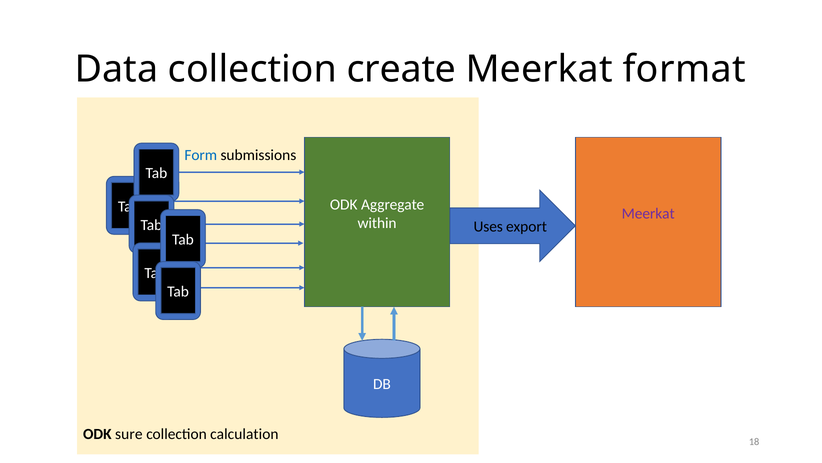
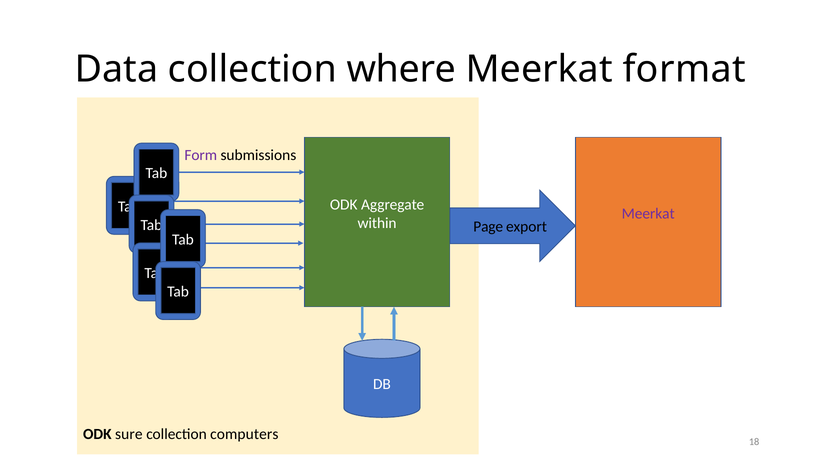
create: create -> where (401, 69)
Form colour: blue -> purple (201, 155)
Uses: Uses -> Page (488, 226)
calculation: calculation -> computers (244, 433)
